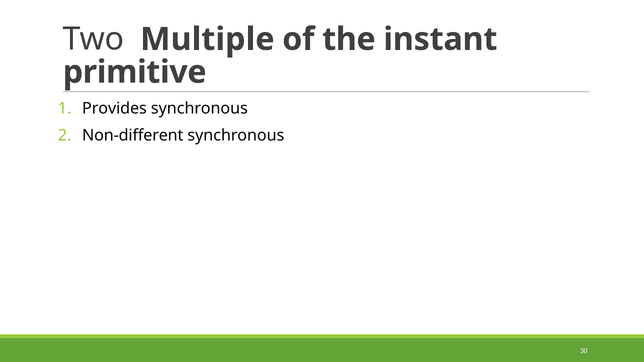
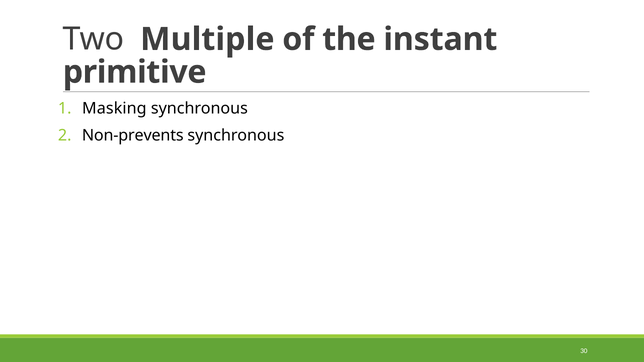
Provides: Provides -> Masking (114, 109)
Non-different: Non-different -> Non-prevents (133, 135)
